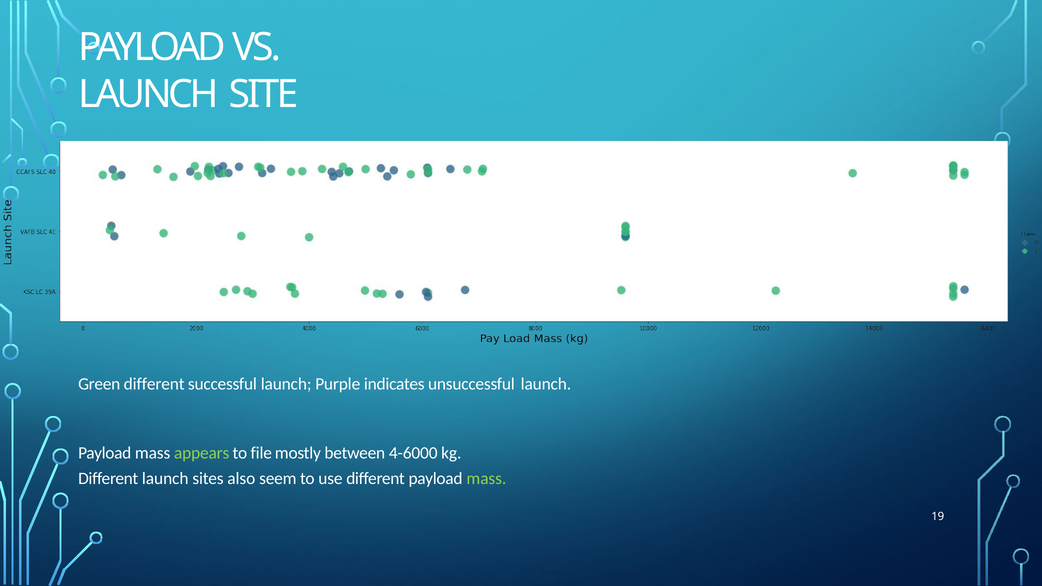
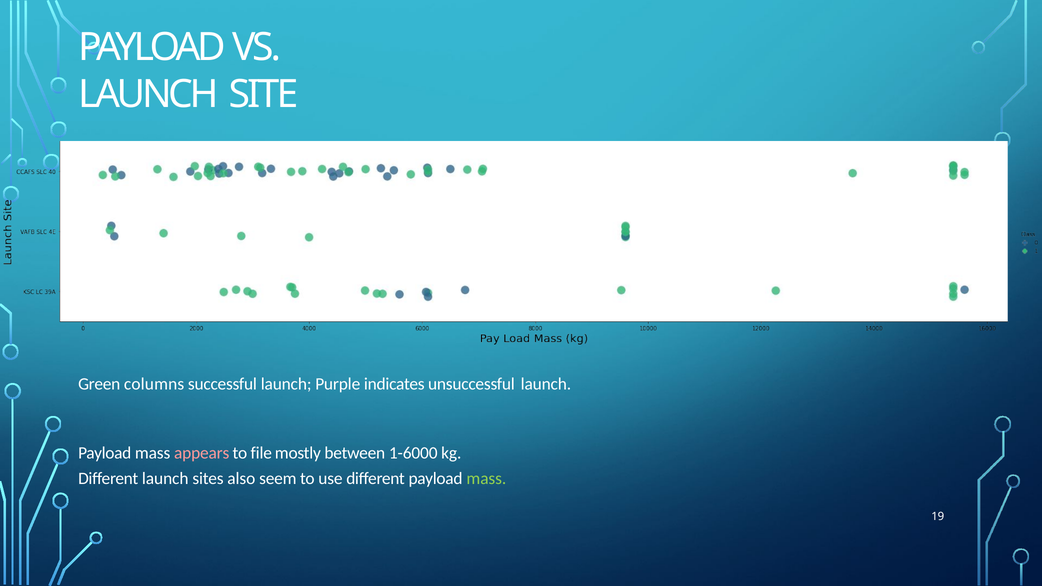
Green different: different -> columns (154, 384)
appears colour: light green -> pink (202, 453)
4-6000: 4-6000 -> 1-6000 (413, 453)
